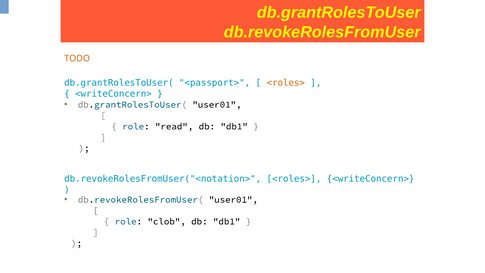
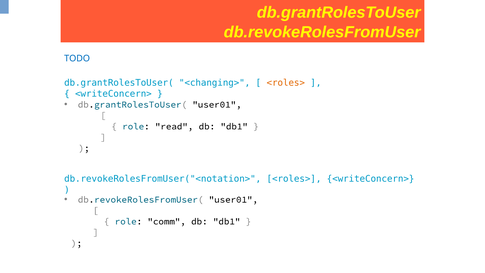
TODO colour: orange -> blue (77, 59)
<passport>: <passport> -> <changing> (215, 83)
clob: clob -> comm (167, 221)
